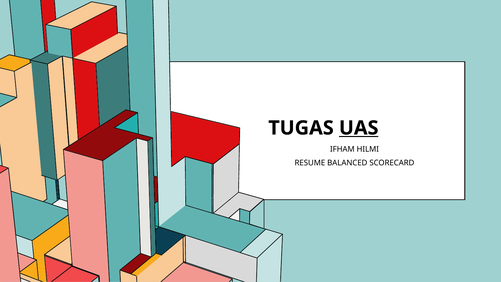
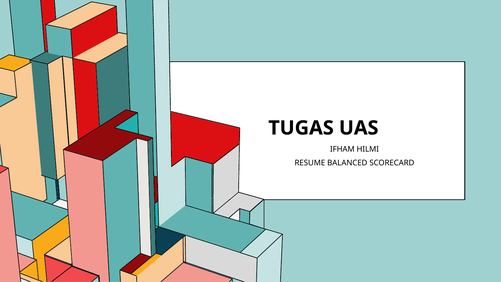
UAS underline: present -> none (359, 128)
